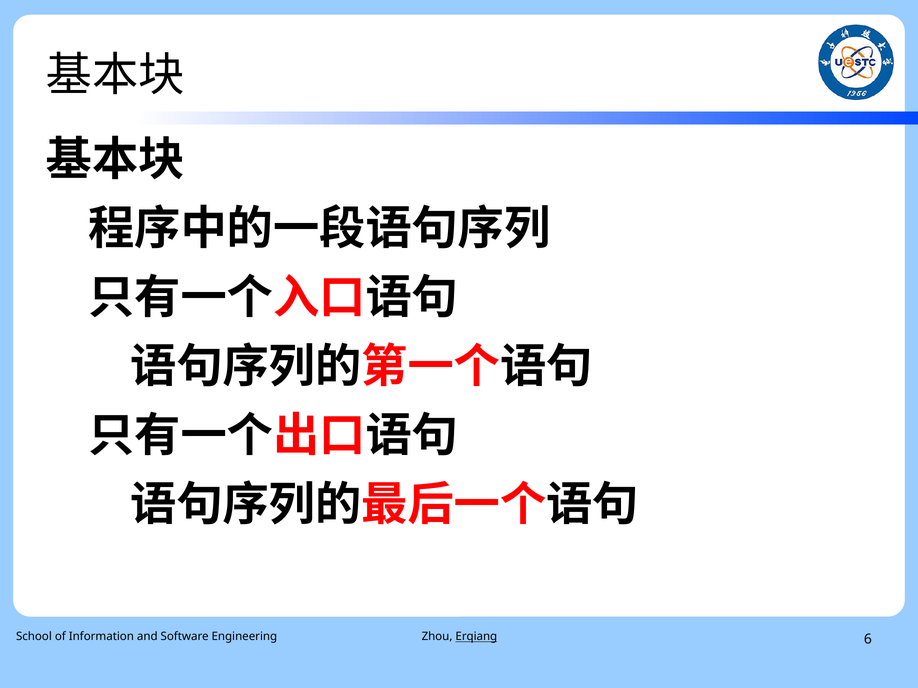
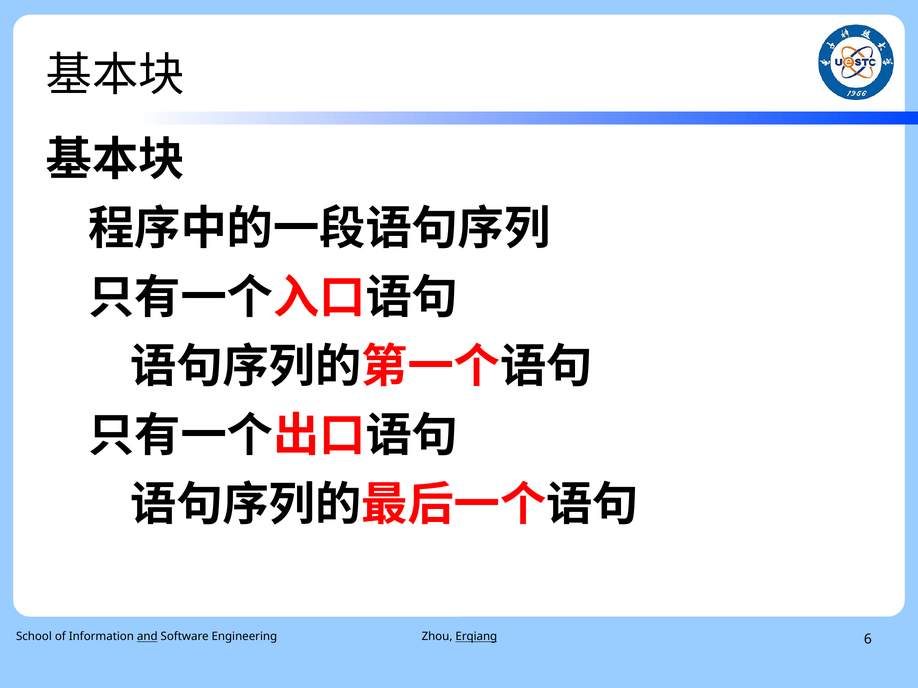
and underline: none -> present (147, 637)
